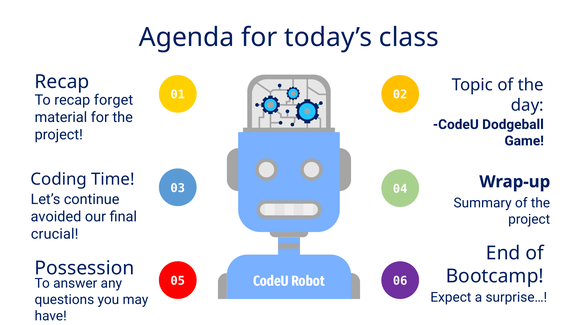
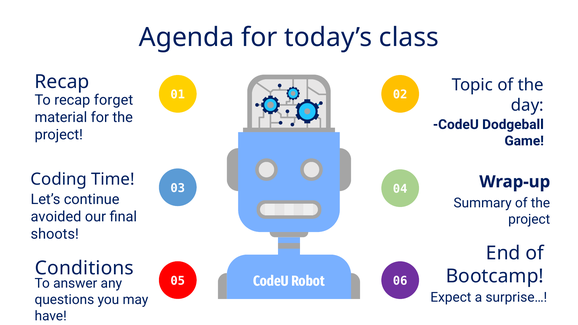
crucial: crucial -> shoots (55, 234)
Possession: Possession -> Conditions (84, 268)
